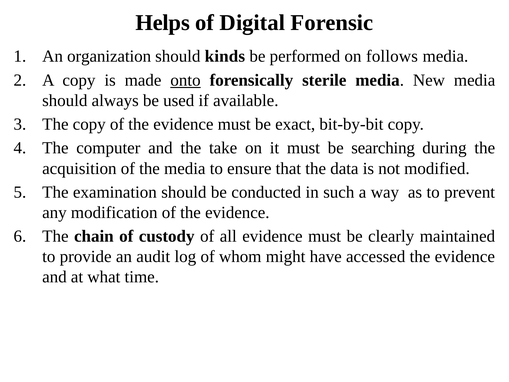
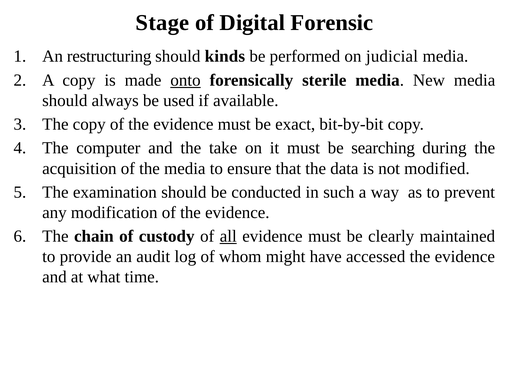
Helps: Helps -> Stage (162, 23)
organization: organization -> restructuring (109, 56)
follows: follows -> judicial (392, 56)
all underline: none -> present (228, 236)
